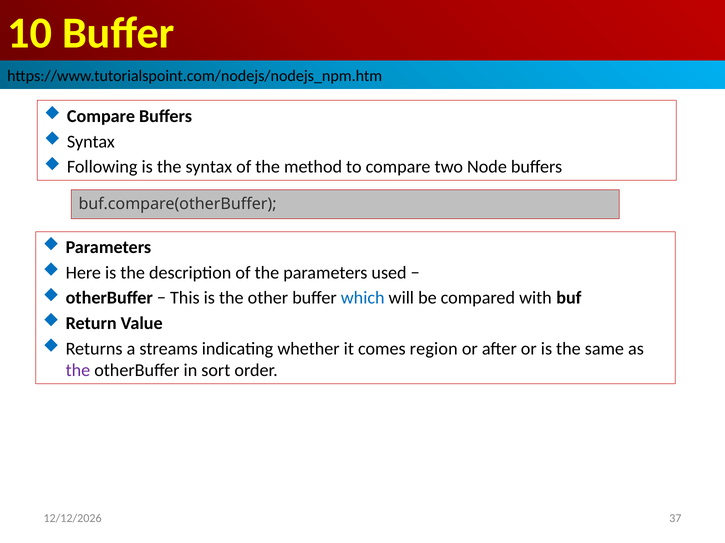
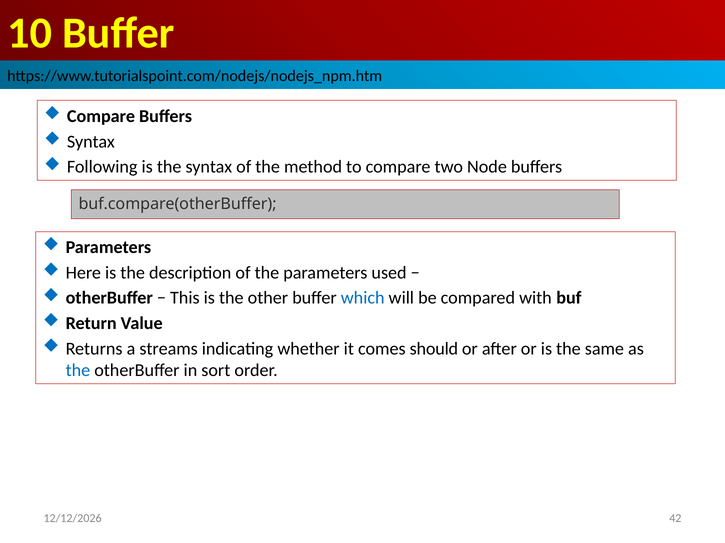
region: region -> should (434, 349)
the colour: purple -> blue (78, 371)
37: 37 -> 42 (675, 519)
